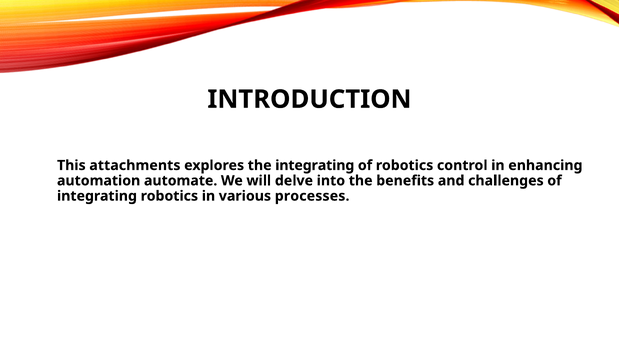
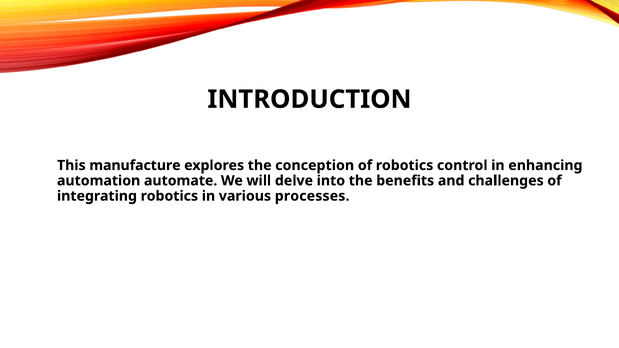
attachments: attachments -> manufacture (135, 165)
the integrating: integrating -> conception (315, 165)
